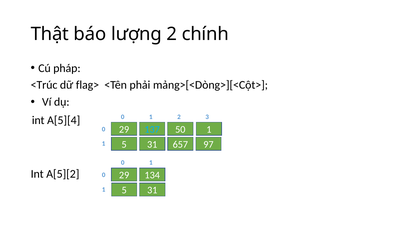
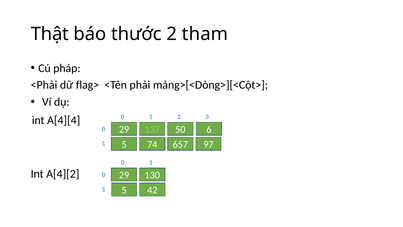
lượng: lượng -> thước (136, 34)
chính: chính -> tham (205, 34)
<Trúc: <Trúc -> <Phải (44, 85)
A[5][4: A[5][4 -> A[4][4 (64, 120)
137 colour: light blue -> light green (152, 129)
50 1: 1 -> 6 (209, 129)
31: 31 -> 74 (152, 144)
A[5][2: A[5][2 -> A[4][2 (63, 174)
134: 134 -> 130 (152, 175)
31: 31 -> 42 (152, 190)
